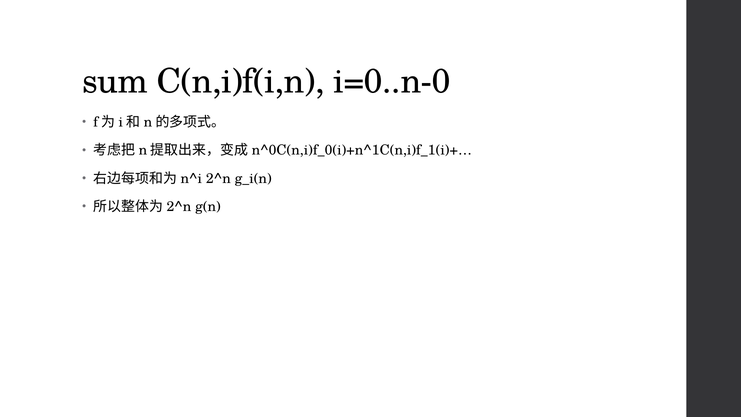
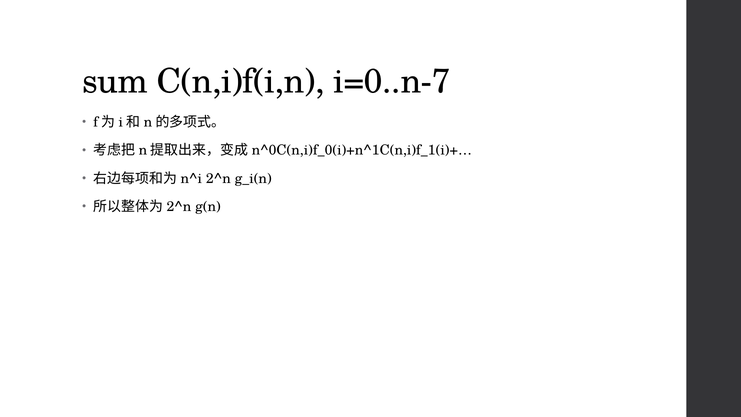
i=0..n-0: i=0..n-0 -> i=0..n-7 (392, 81)
